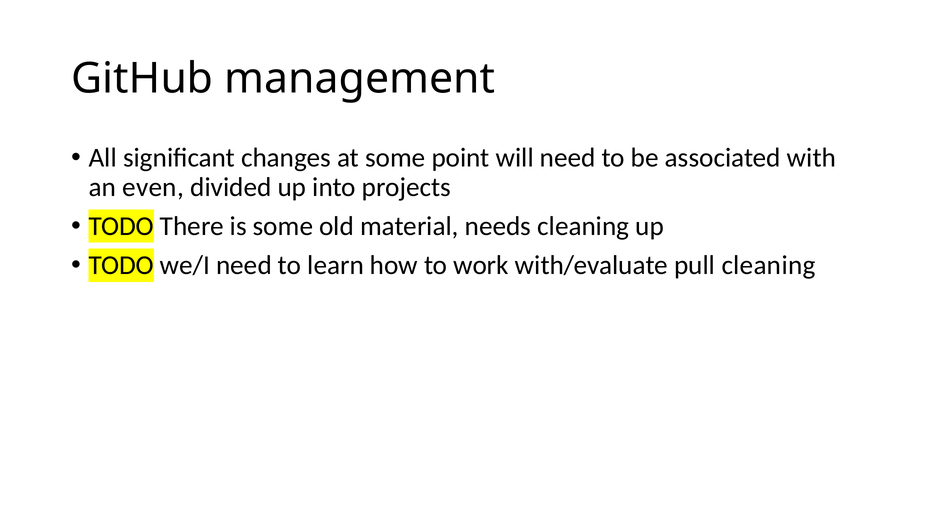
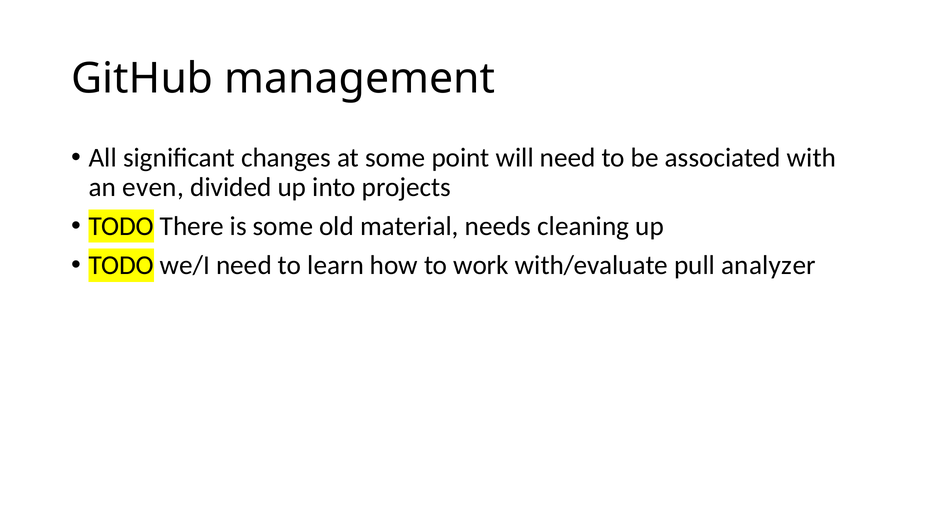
pull cleaning: cleaning -> analyzer (768, 266)
